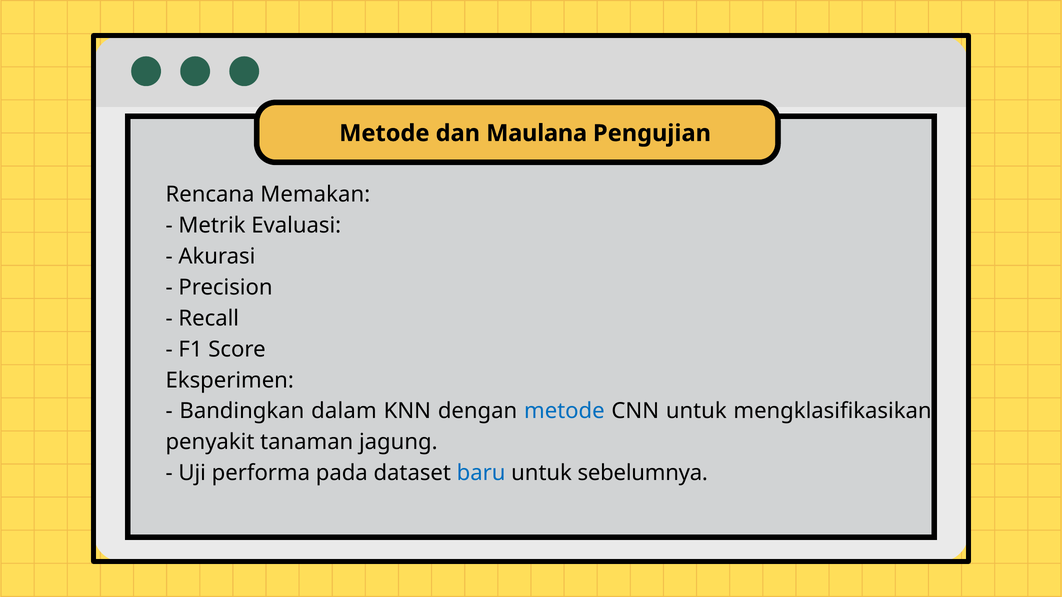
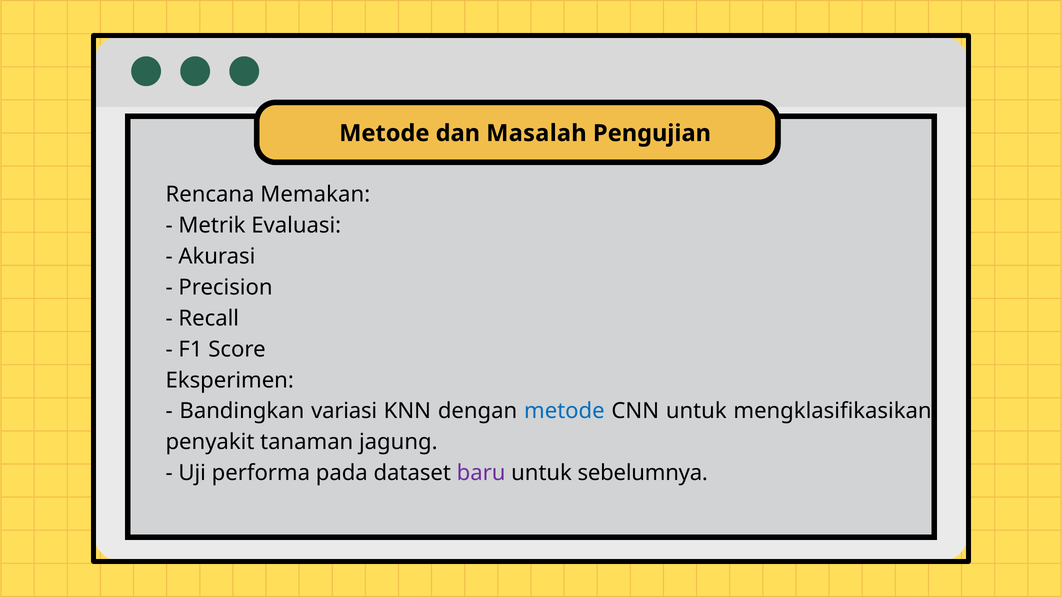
Maulana: Maulana -> Masalah (536, 133)
dalam: dalam -> variasi (344, 411)
baru colour: blue -> purple (481, 473)
